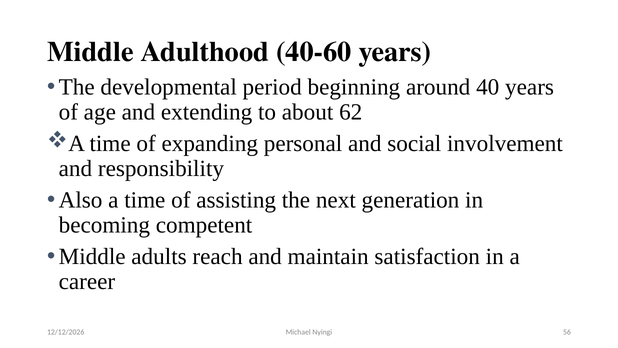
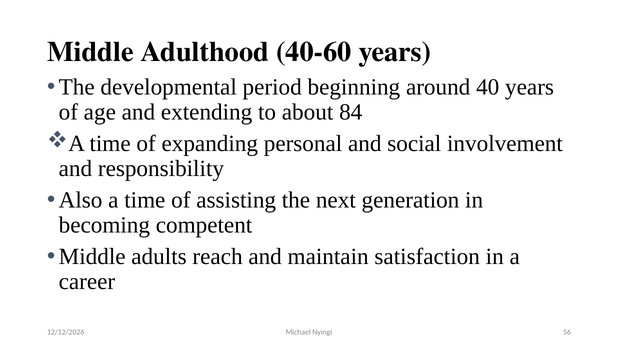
62: 62 -> 84 (351, 112)
